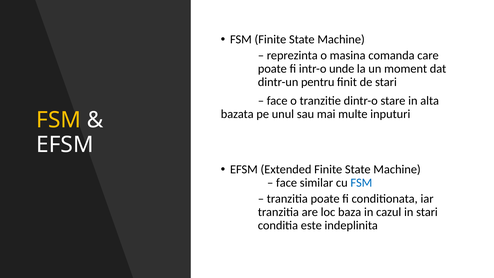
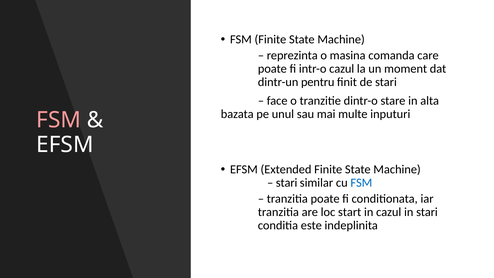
intr-o unde: unde -> cazul (342, 69)
FSM colour: yellow -> pink (59, 120)
face: face -> stari (287, 183)
baza: baza -> start (350, 212)
